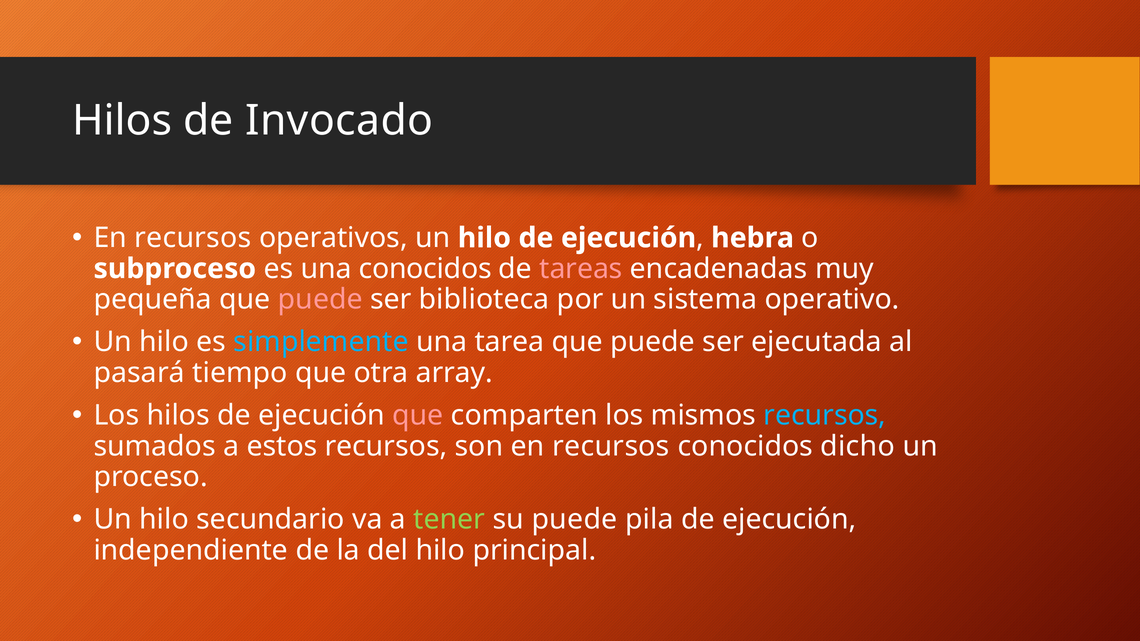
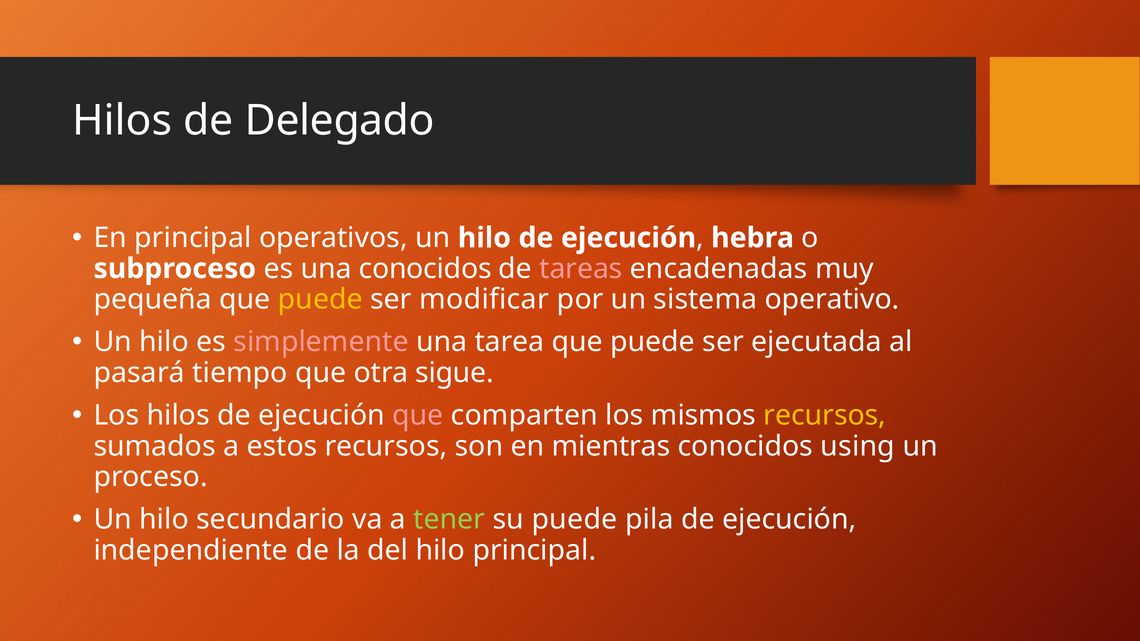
Invocado: Invocado -> Delegado (340, 121)
recursos: recursos -> principal (193, 238)
puede colour: pink -> yellow (320, 300)
biblioteca: biblioteca -> modificar (484, 300)
simplemente colour: light blue -> pink (321, 342)
array: array -> sigue (454, 373)
recursos colour: light blue -> yellow (825, 416)
son en recursos: recursos -> mientras (611, 446)
dicho: dicho -> using (858, 446)
